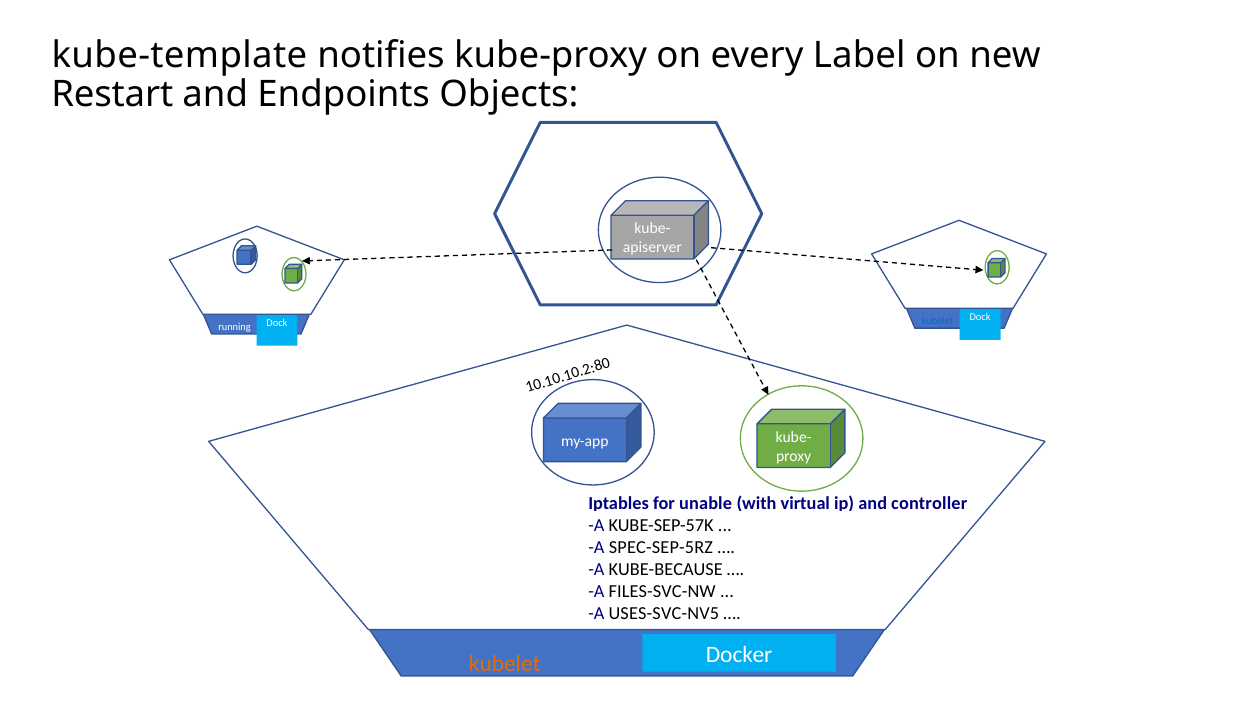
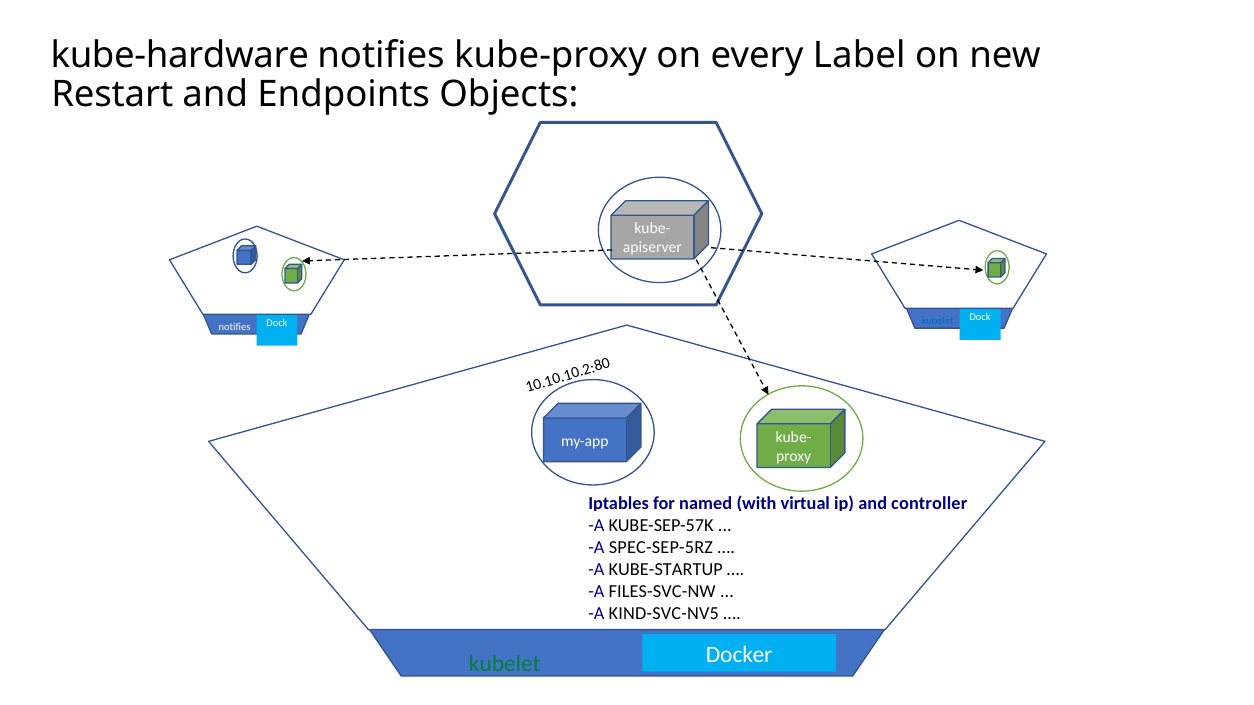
kube-template: kube-template -> kube-hardware (180, 55)
running: running -> notifies (235, 327)
unable: unable -> named (706, 504)
KUBE-BECAUSE: KUBE-BECAUSE -> KUBE-STARTUP (666, 570)
USES-SVC-NV5: USES-SVC-NV5 -> KIND-SVC-NV5 (664, 614)
kubelet colour: orange -> green (505, 664)
